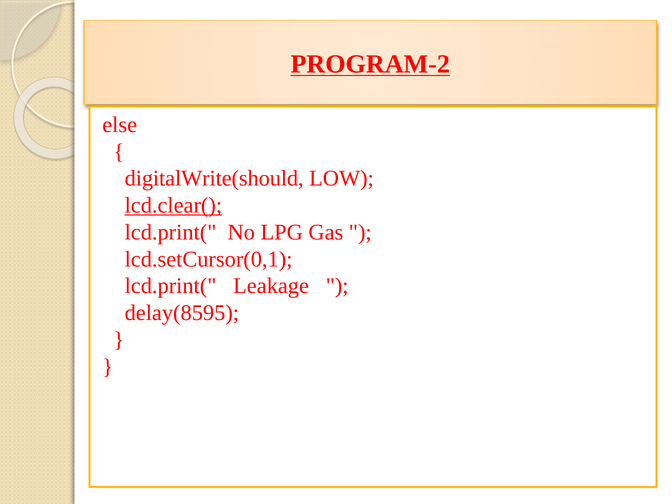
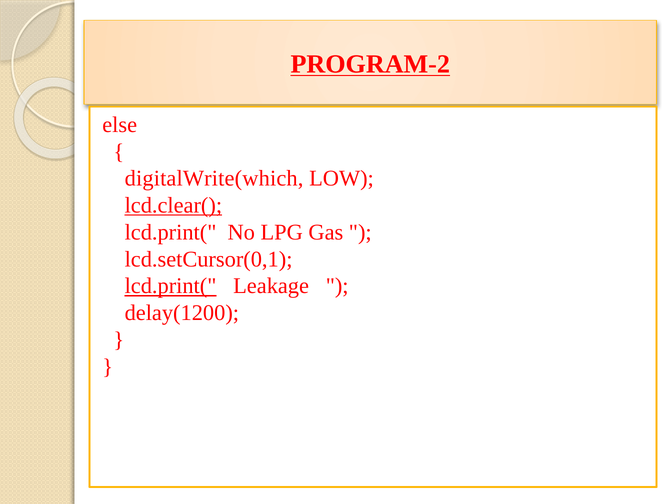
digitalWrite(should: digitalWrite(should -> digitalWrite(which (214, 178)
lcd.print( underline: none -> present (171, 286)
delay(8595: delay(8595 -> delay(1200 (182, 313)
